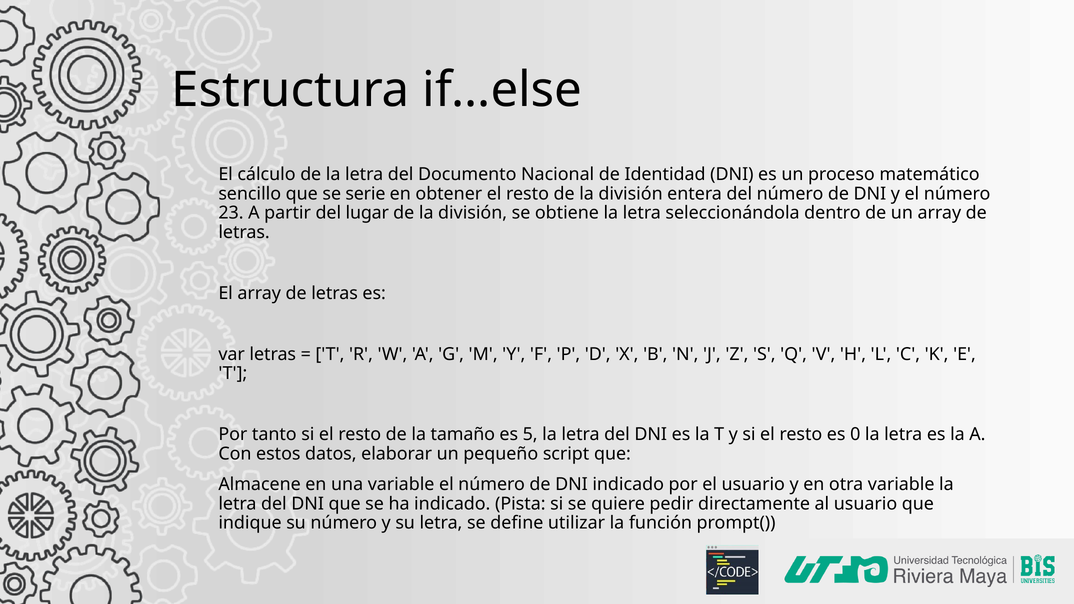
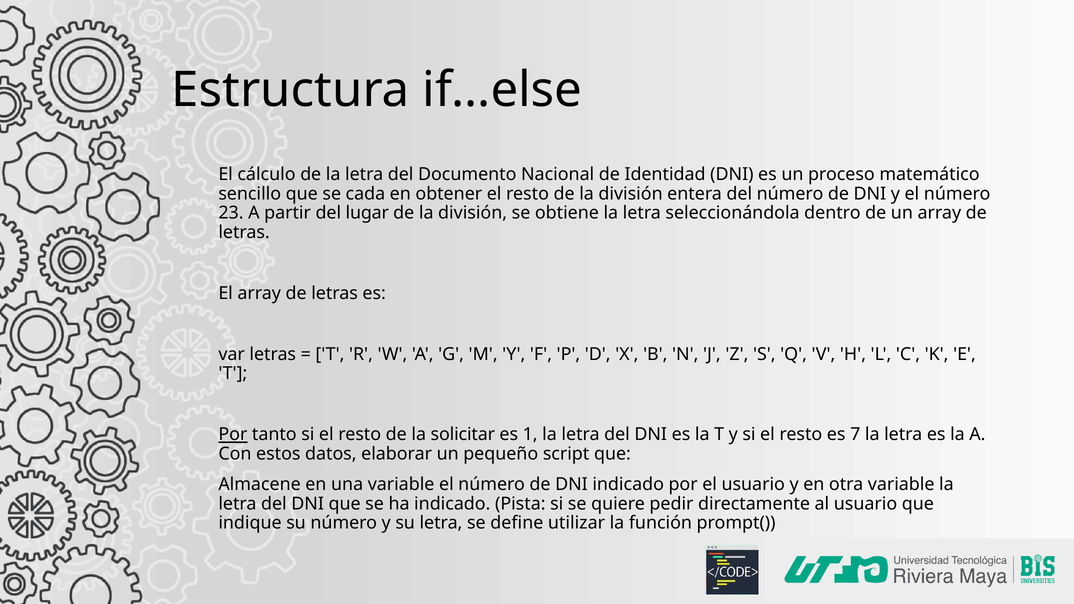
serie: serie -> cada (365, 194)
Por underline: none -> present (233, 435)
tamaño: tamaño -> solicitar (463, 435)
5: 5 -> 1 (530, 435)
0: 0 -> 7 (855, 435)
